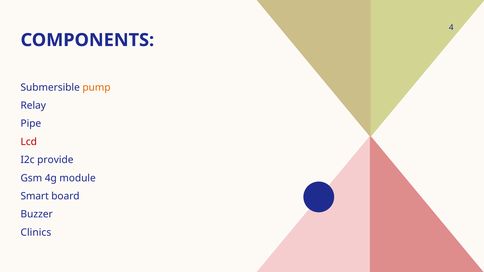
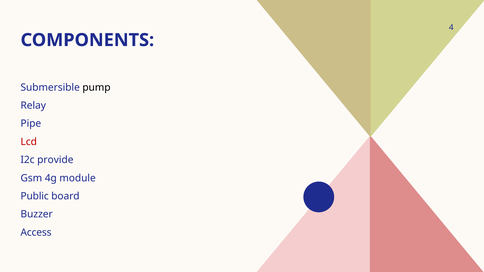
pump colour: orange -> black (96, 87)
Smart: Smart -> Public (35, 196)
Clinics: Clinics -> Access (36, 233)
